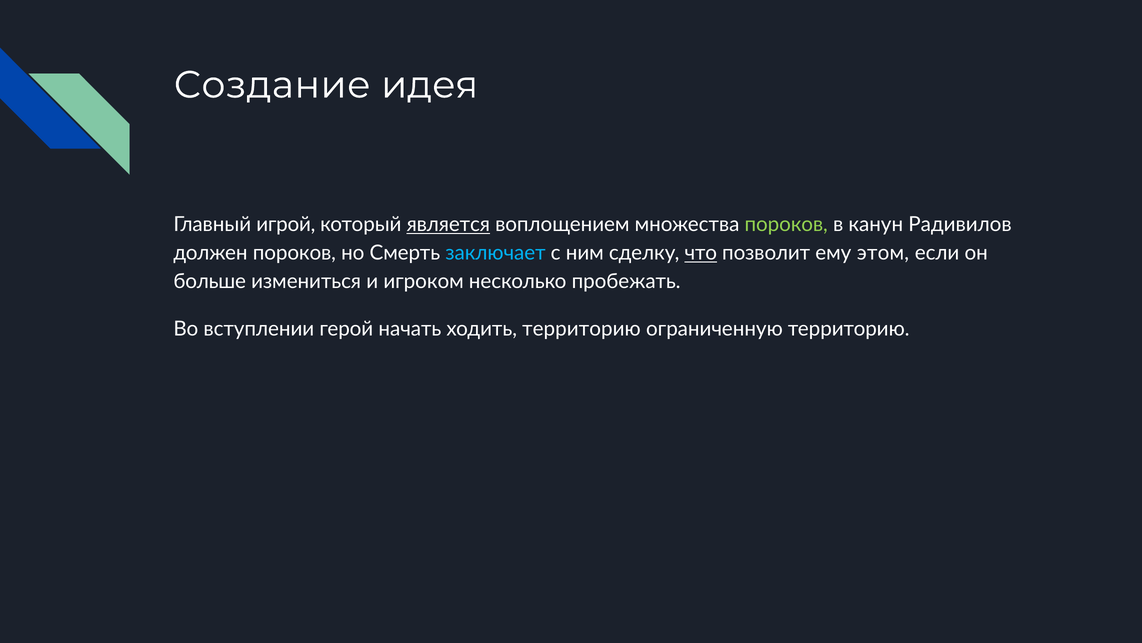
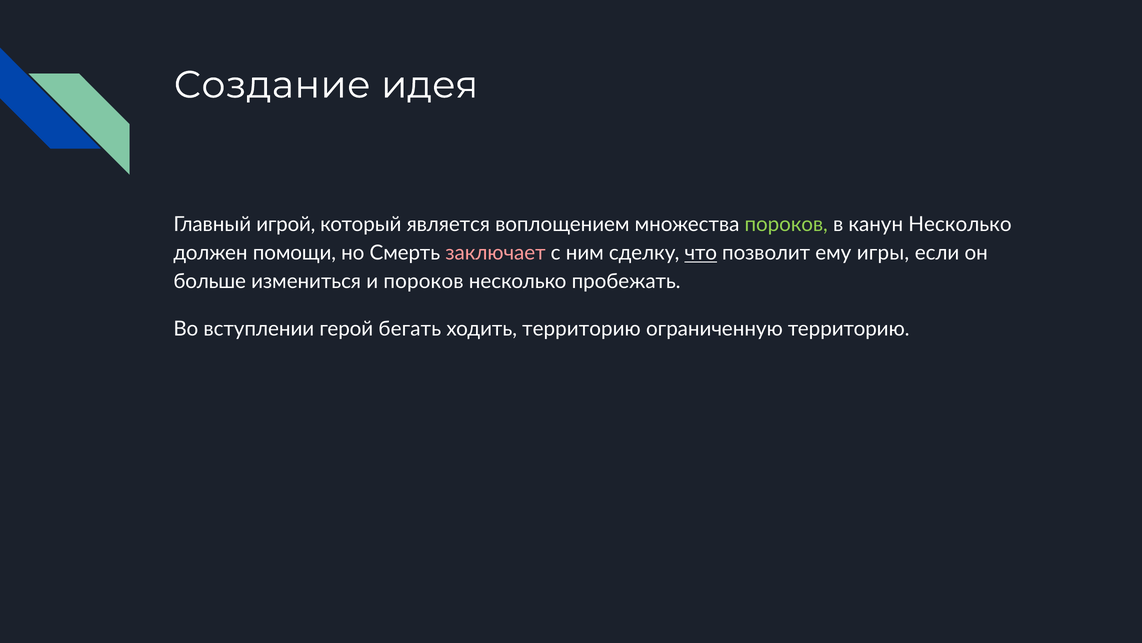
является underline: present -> none (448, 224)
канун Радивилов: Радивилов -> Несколько (960, 224)
должен пороков: пороков -> помощи (294, 253)
заключает colour: light blue -> pink (495, 253)
этом: этом -> игры (883, 253)
и игроком: игроком -> пороков (423, 281)
начать: начать -> бегать (410, 329)
